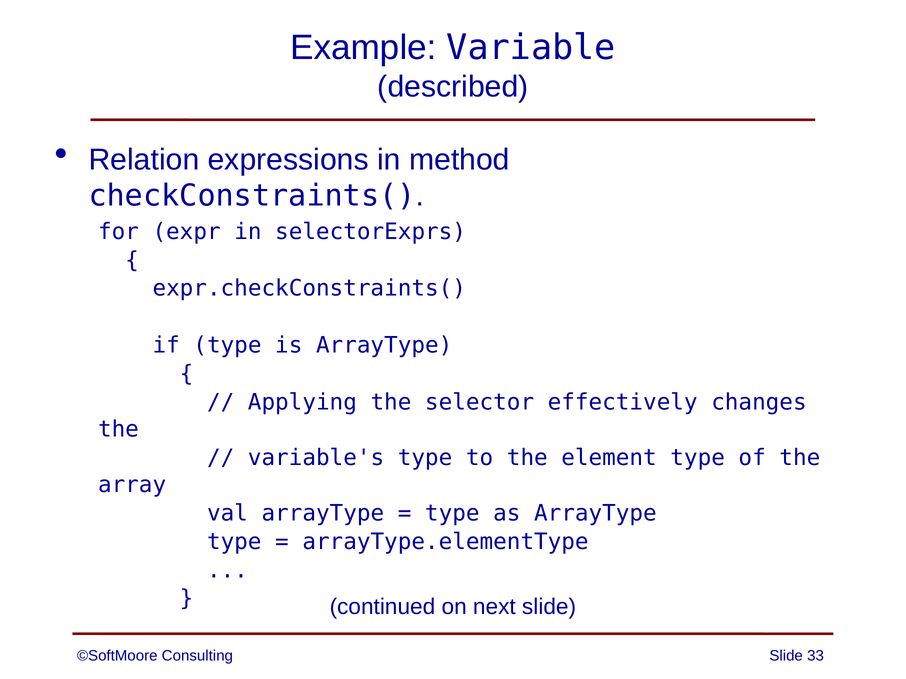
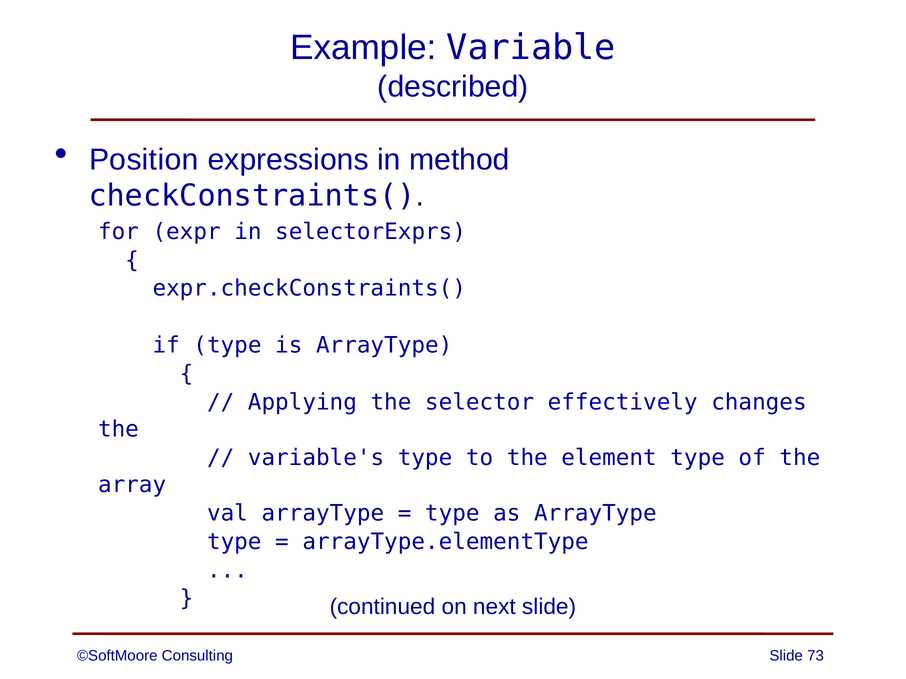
Relation: Relation -> Position (144, 160)
33: 33 -> 73 (816, 656)
